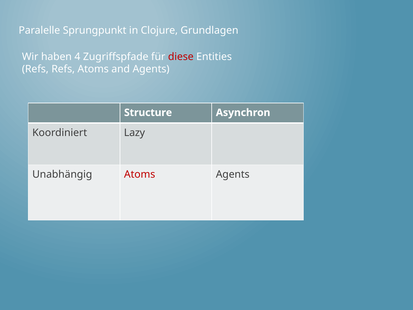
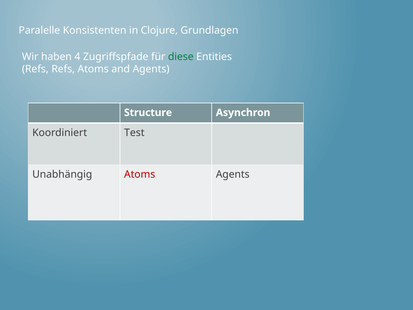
Sprungpunkt: Sprungpunkt -> Konsistenten (95, 30)
diese colour: red -> green (181, 57)
Lazy: Lazy -> Test (134, 133)
